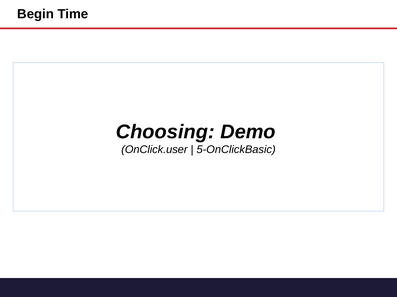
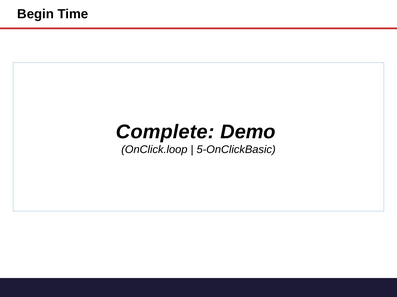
Choosing: Choosing -> Complete (165, 132)
OnClick.user: OnClick.user -> OnClick.loop (154, 150)
